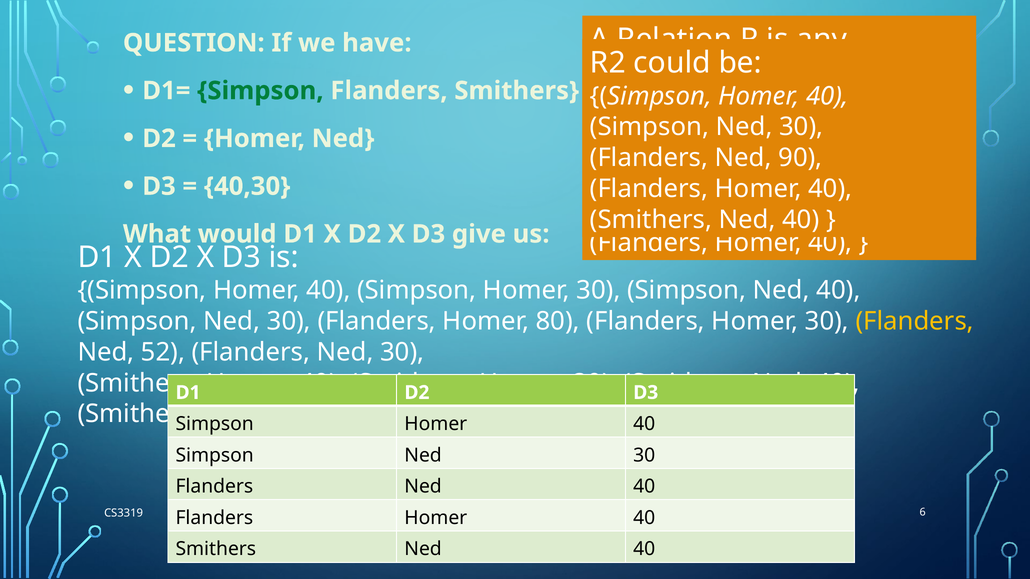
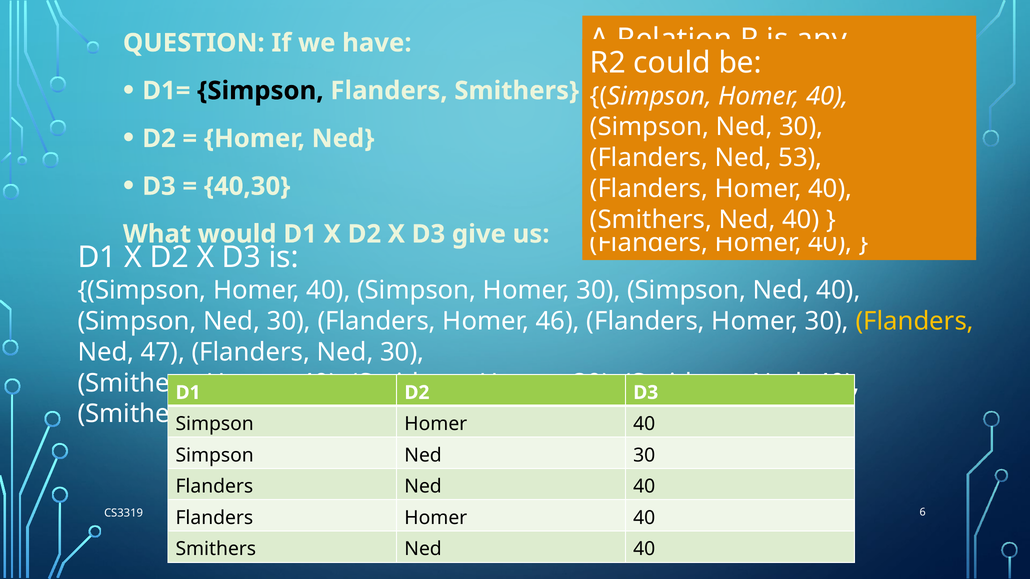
Simpson colour: green -> black (260, 91)
90: 90 -> 53 (800, 158)
80: 80 -> 46 (558, 322)
52: 52 -> 47 (163, 352)
